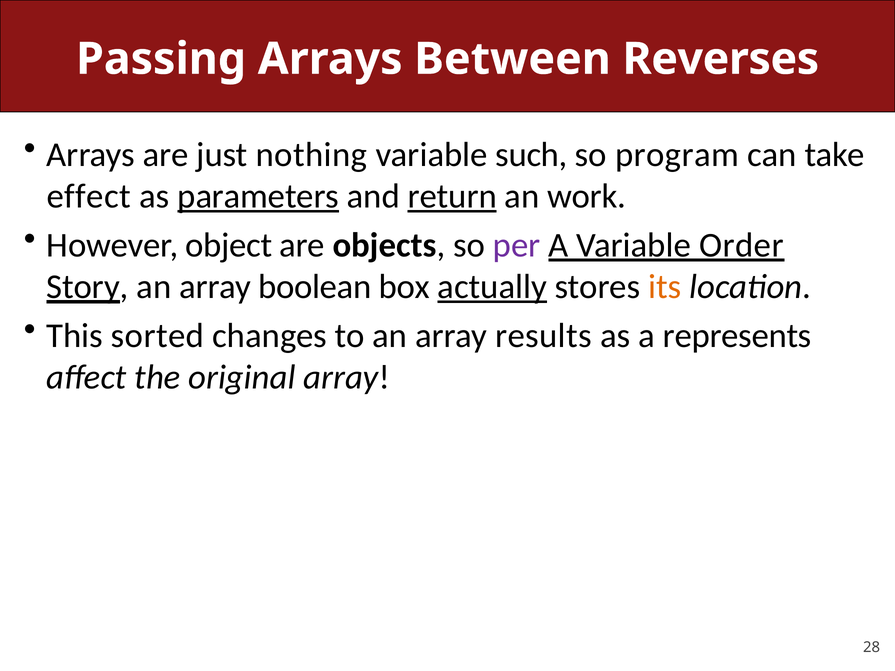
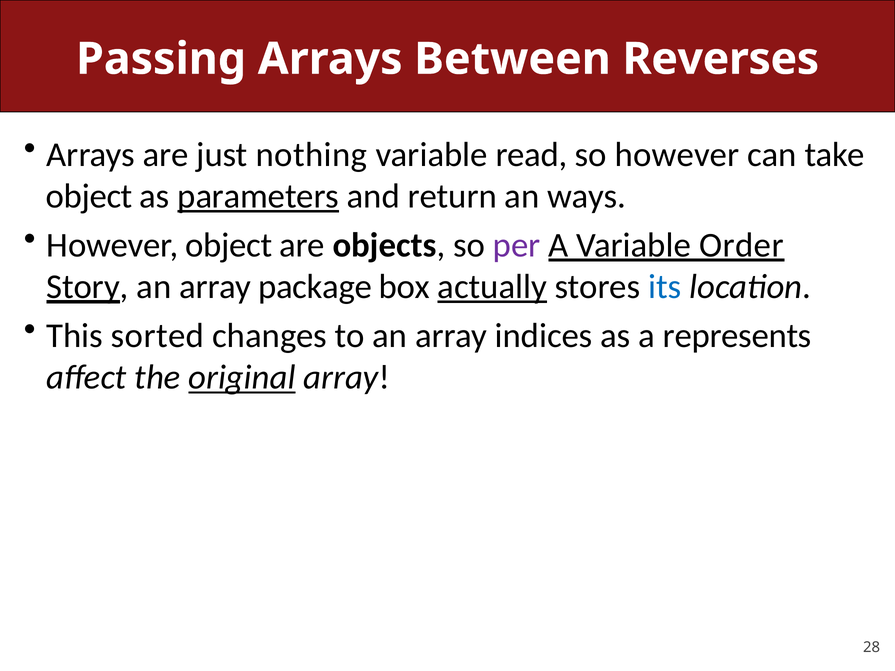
such: such -> read (531, 155)
so program: program -> however (677, 155)
effect: effect -> object (89, 196)
return underline: present -> none (452, 196)
work: work -> ways (586, 196)
boolean: boolean -> package (315, 287)
its colour: orange -> blue (665, 287)
results: results -> indices (544, 336)
original underline: none -> present (242, 377)
